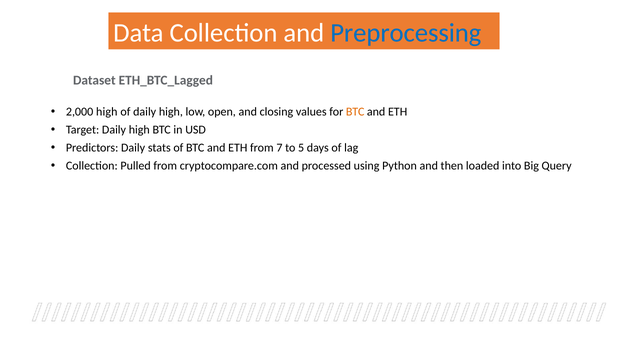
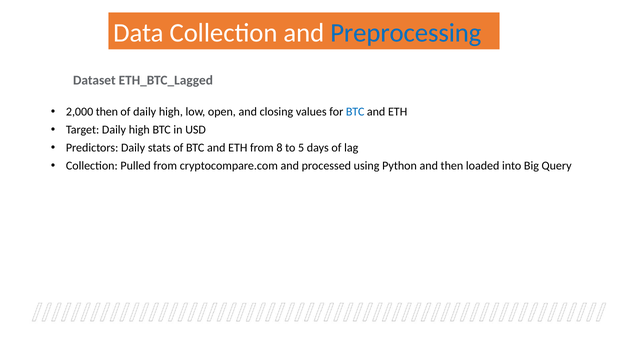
2,000 high: high -> then (107, 112)
BTC colour: orange -> blue (355, 112)
7: 7 -> 8 (279, 148)
